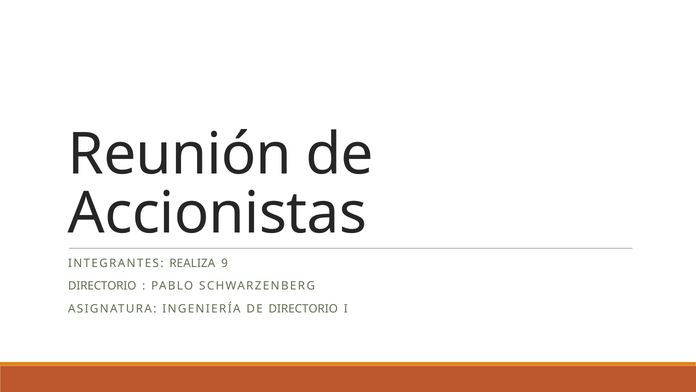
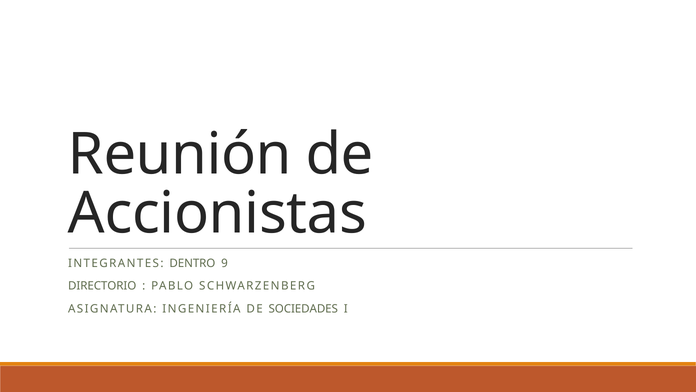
REALIZA: REALIZA -> DENTRO (192, 263)
DE DIRECTORIO: DIRECTORIO -> SOCIEDADES (303, 308)
